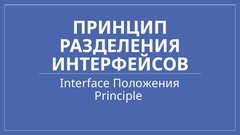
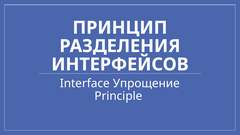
Положения: Положения -> Упрощение (146, 83)
